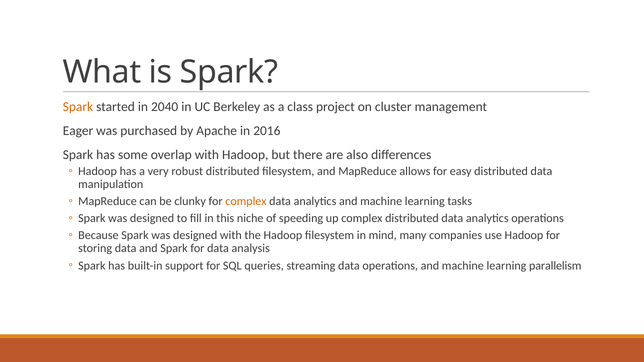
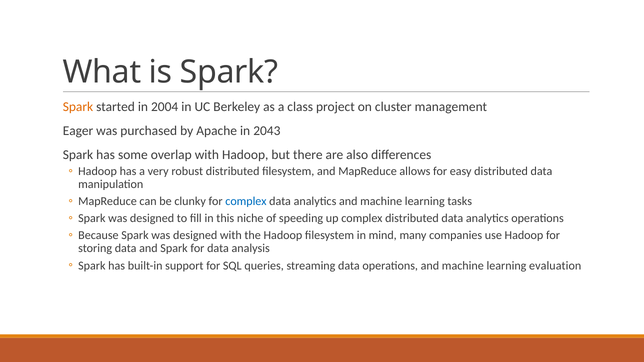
2040: 2040 -> 2004 (165, 107)
2016: 2016 -> 2043 (267, 131)
complex colour: orange -> blue (246, 201)
parallelism: parallelism -> evaluation (555, 266)
